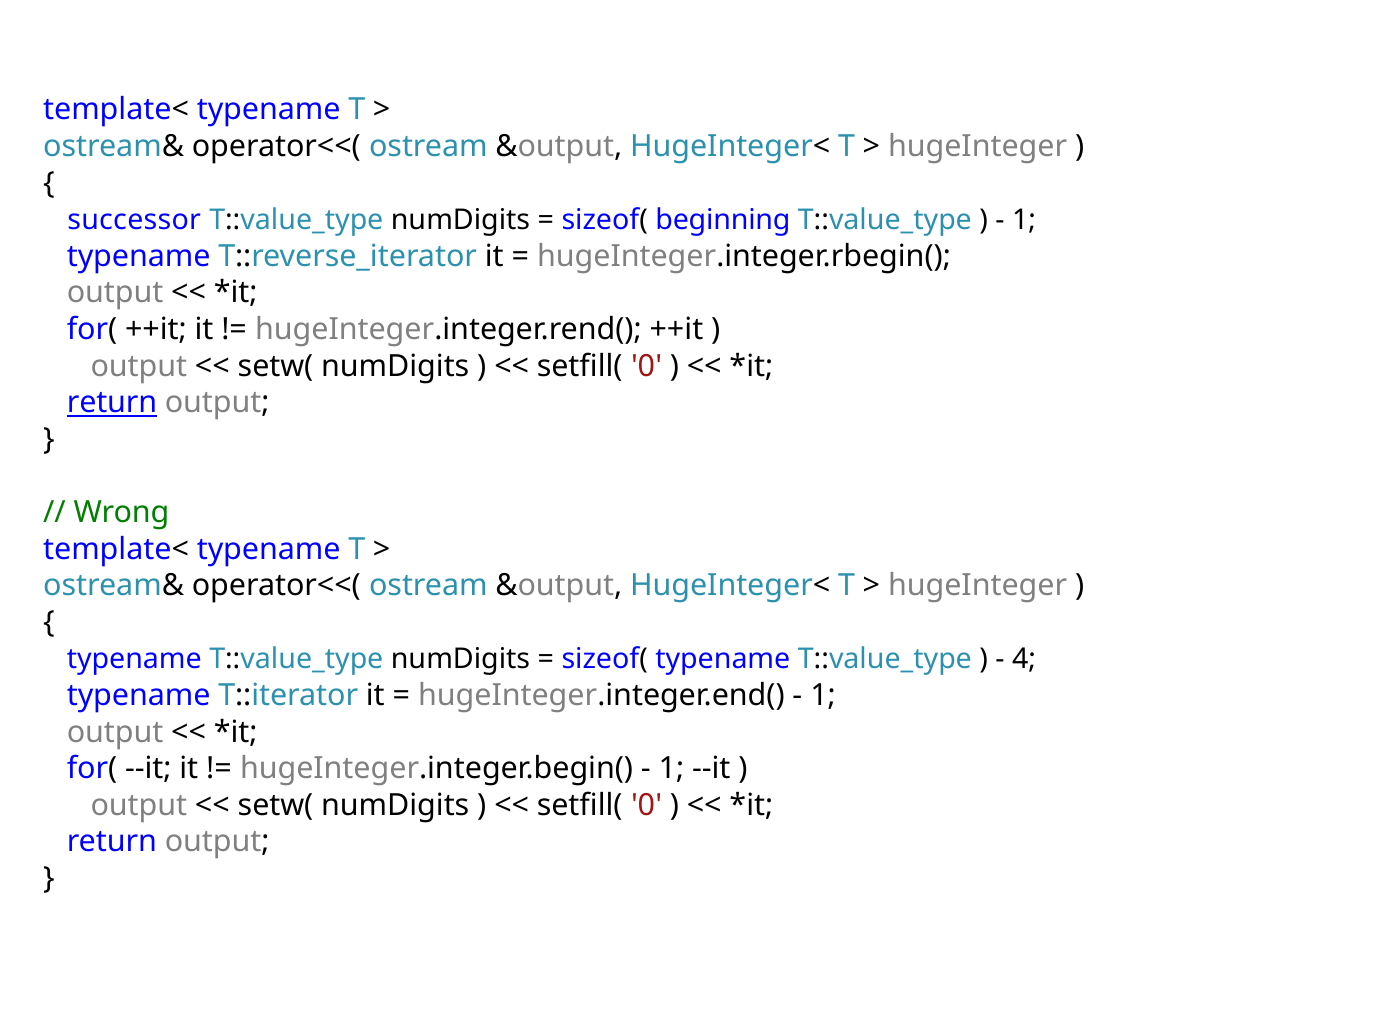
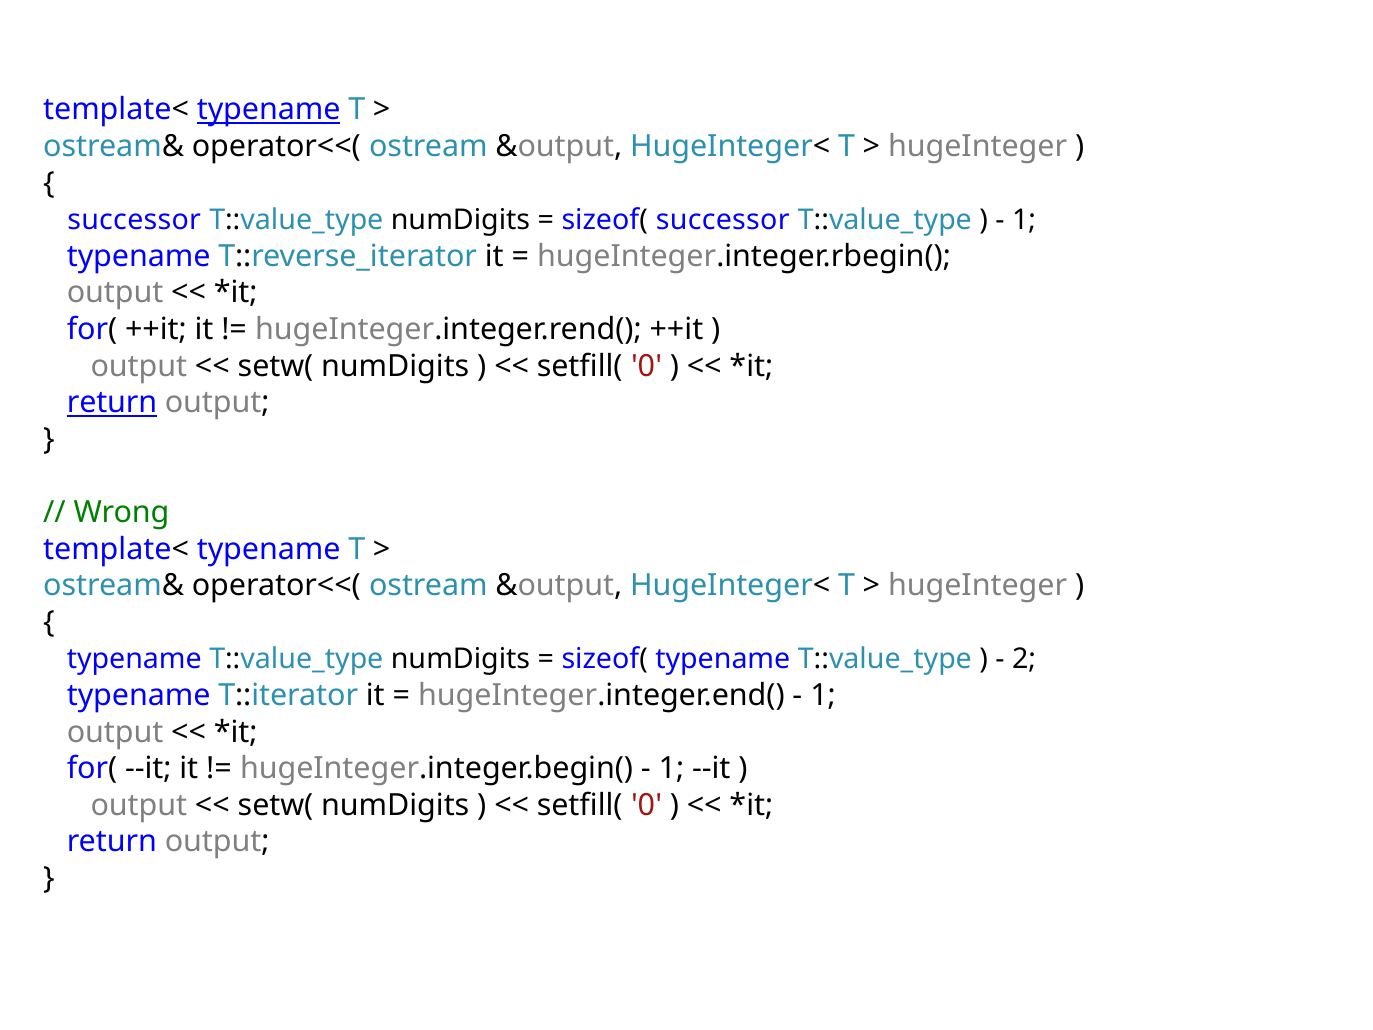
typename underline: none -> present (269, 110)
sizeof( beginning: beginning -> successor (723, 220)
4: 4 -> 2 (1024, 659)
